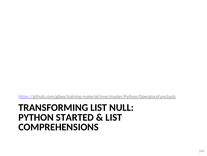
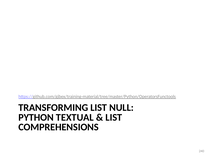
STARTED: STARTED -> TEXTUAL (75, 117)
